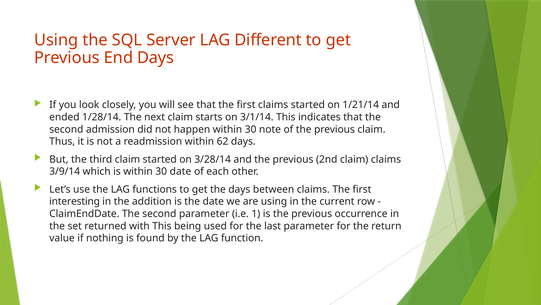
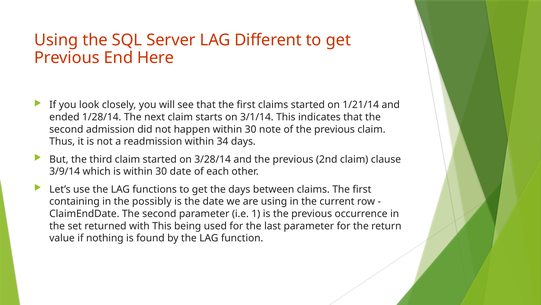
End Days: Days -> Here (156, 58)
62: 62 -> 34 (223, 141)
claim claims: claims -> clause (386, 159)
interesting: interesting -> containing (75, 201)
addition: addition -> possibly (152, 201)
